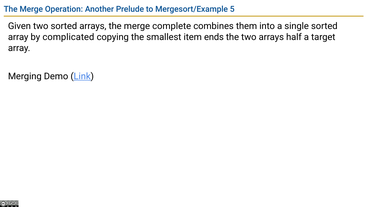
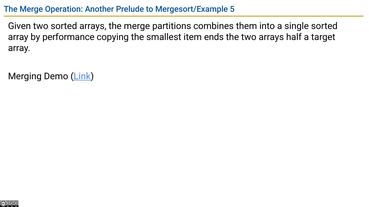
complete: complete -> partitions (172, 26)
complicated: complicated -> performance (68, 37)
